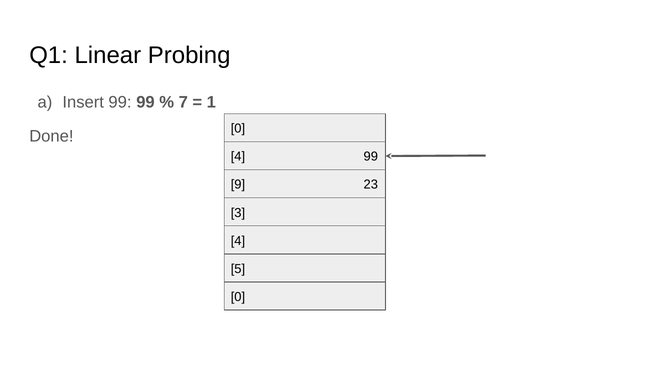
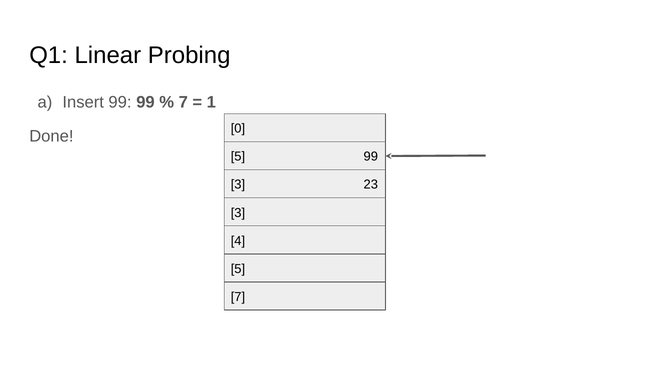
4: 4 -> 5 (238, 156)
9: 9 -> 3 (238, 184)
0: 0 -> 7 (238, 297)
